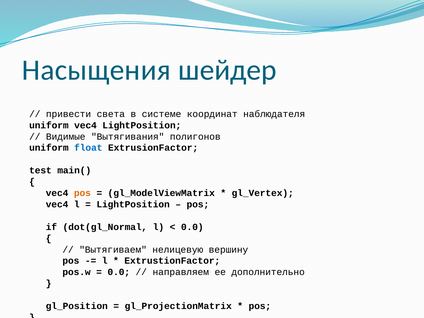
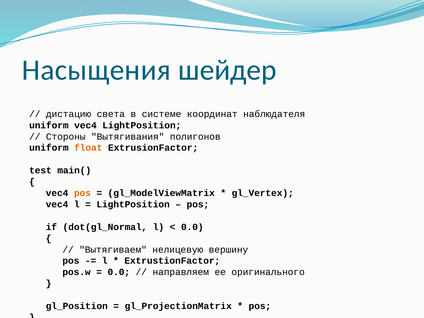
привести: привести -> дистацию (69, 114)
Видимые: Видимые -> Стороны (66, 137)
float colour: blue -> orange (88, 148)
дополнительно: дополнительно -> оригинального (268, 272)
